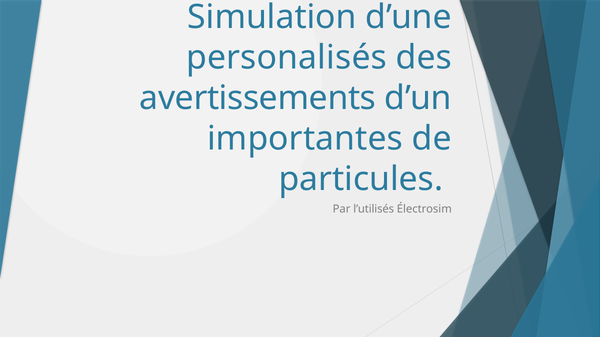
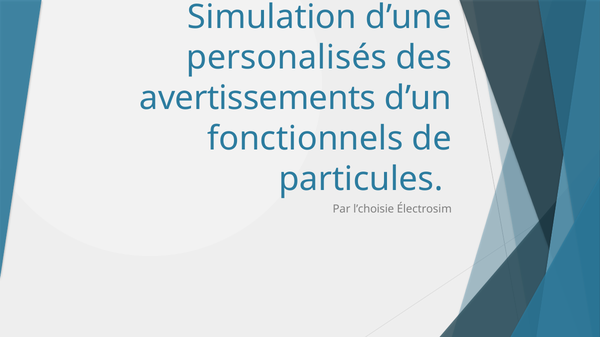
importantes: importantes -> fonctionnels (305, 139)
l’utilisés: l’utilisés -> l’choisie (374, 209)
